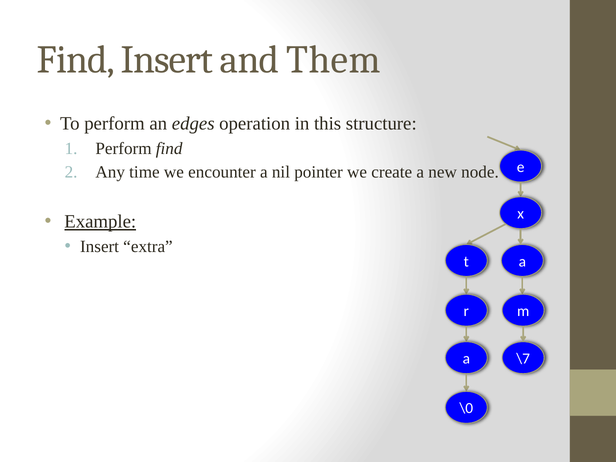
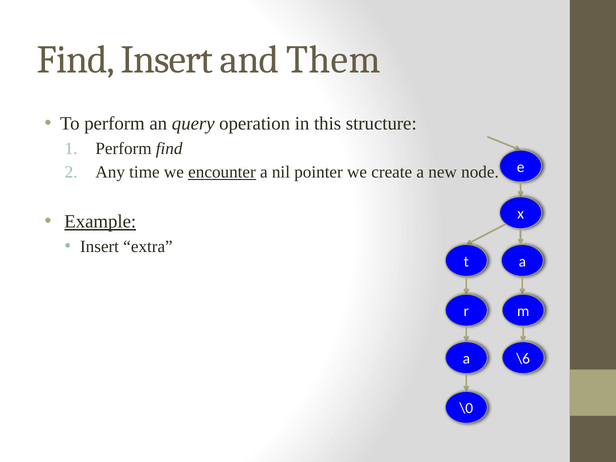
edges: edges -> query (193, 123)
encounter underline: none -> present (222, 172)
\7: \7 -> \6 (523, 359)
